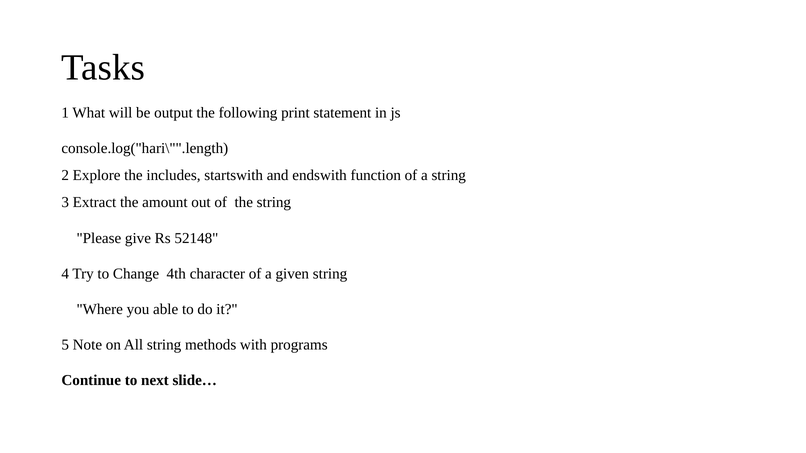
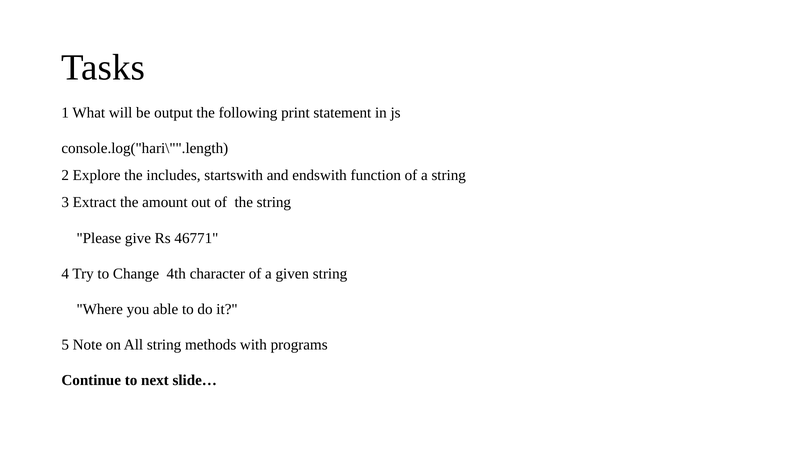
52148: 52148 -> 46771 (196, 238)
